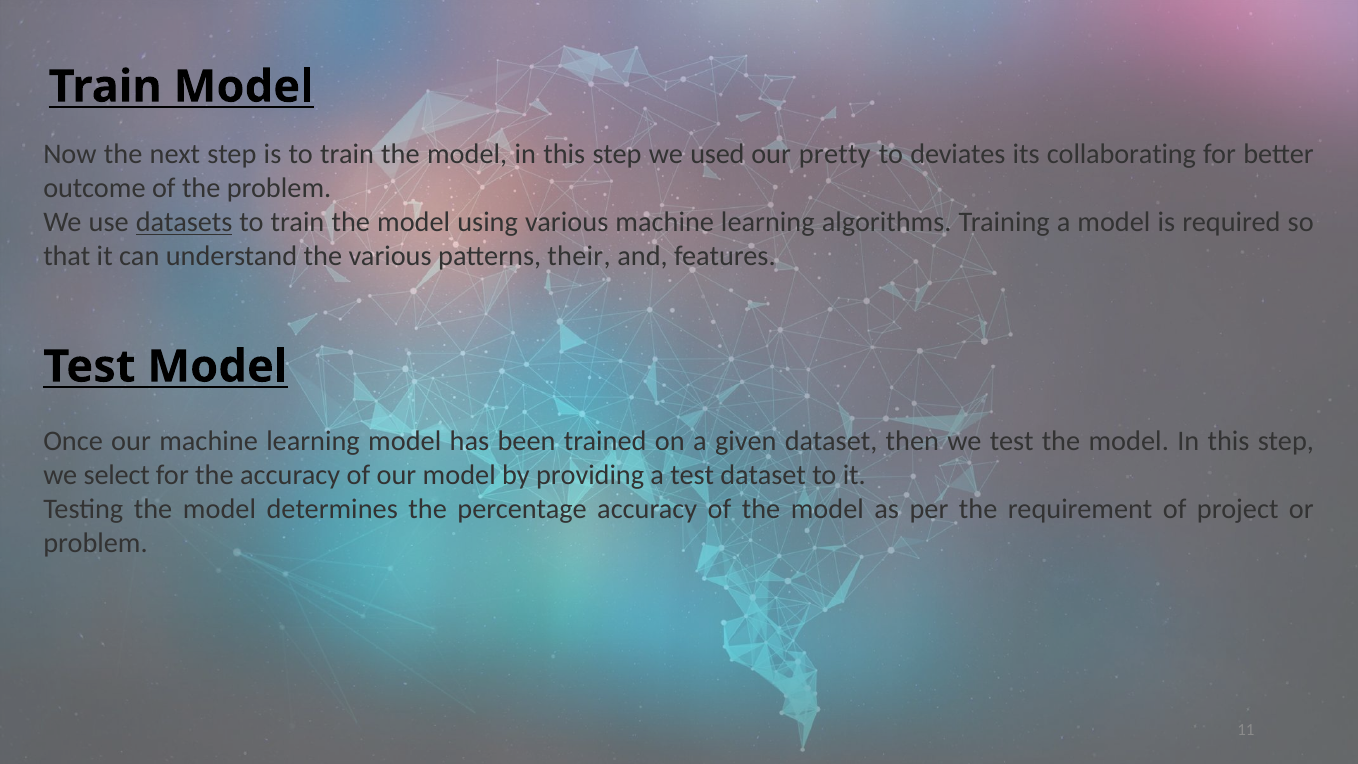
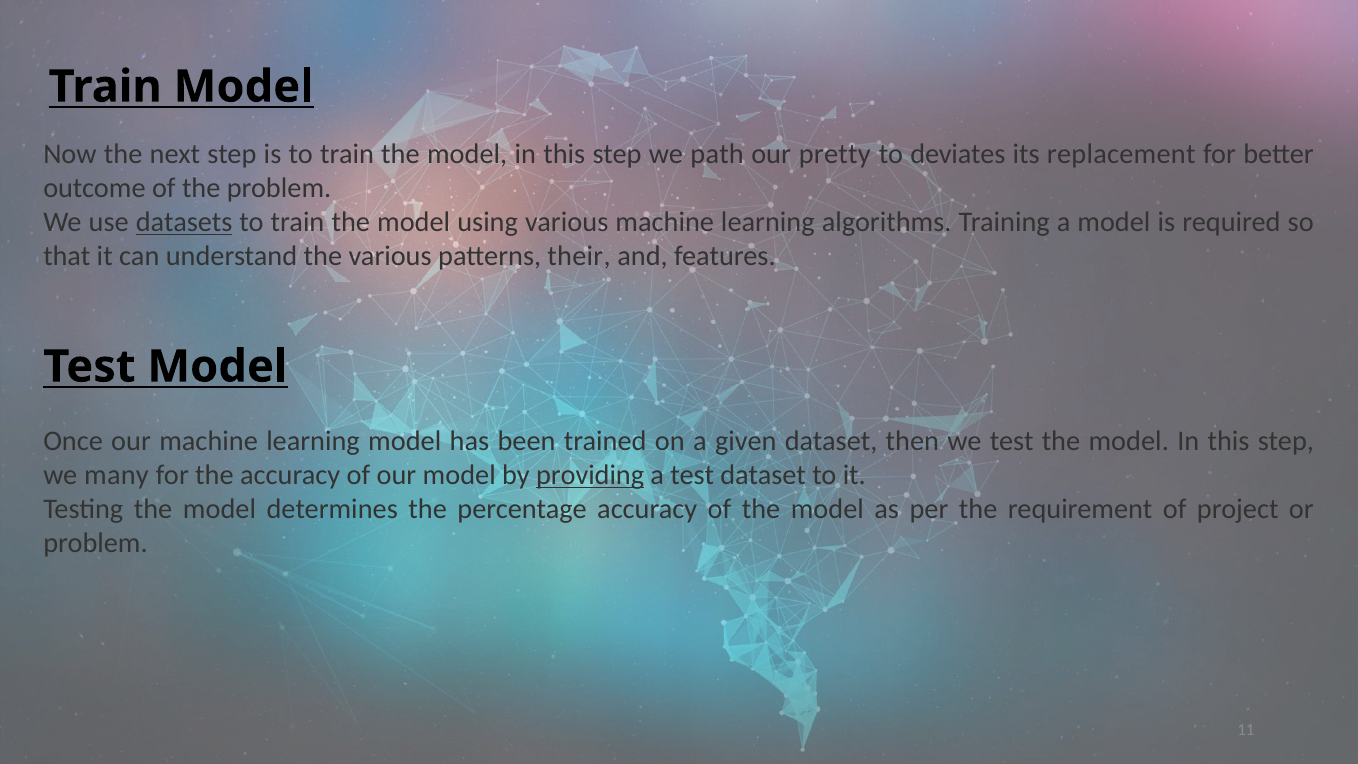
used: used -> path (717, 154)
collaborating: collaborating -> replacement (1121, 154)
select: select -> many (116, 475)
providing underline: none -> present (590, 475)
